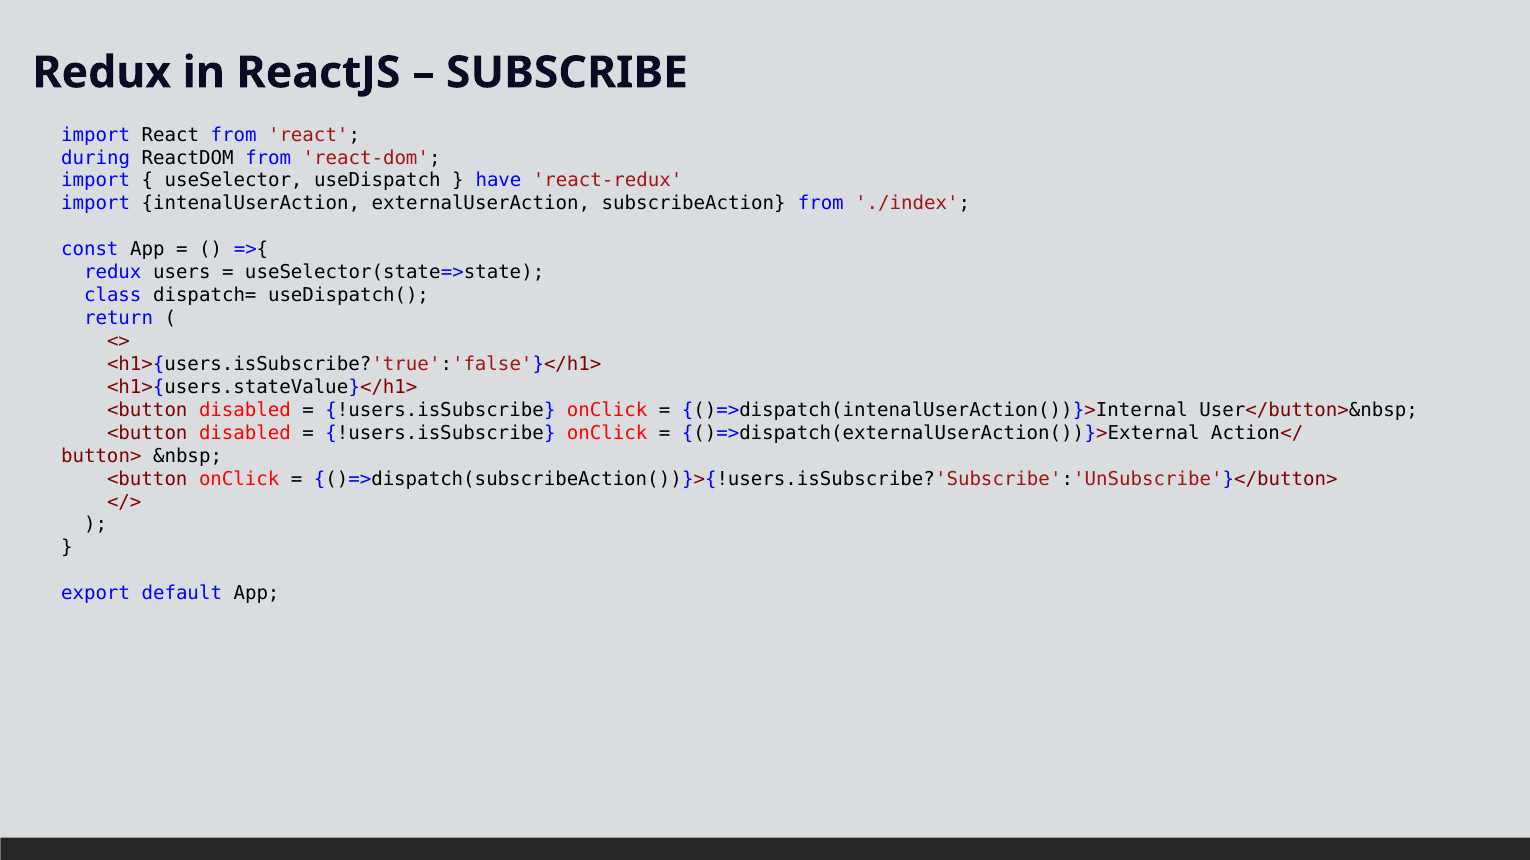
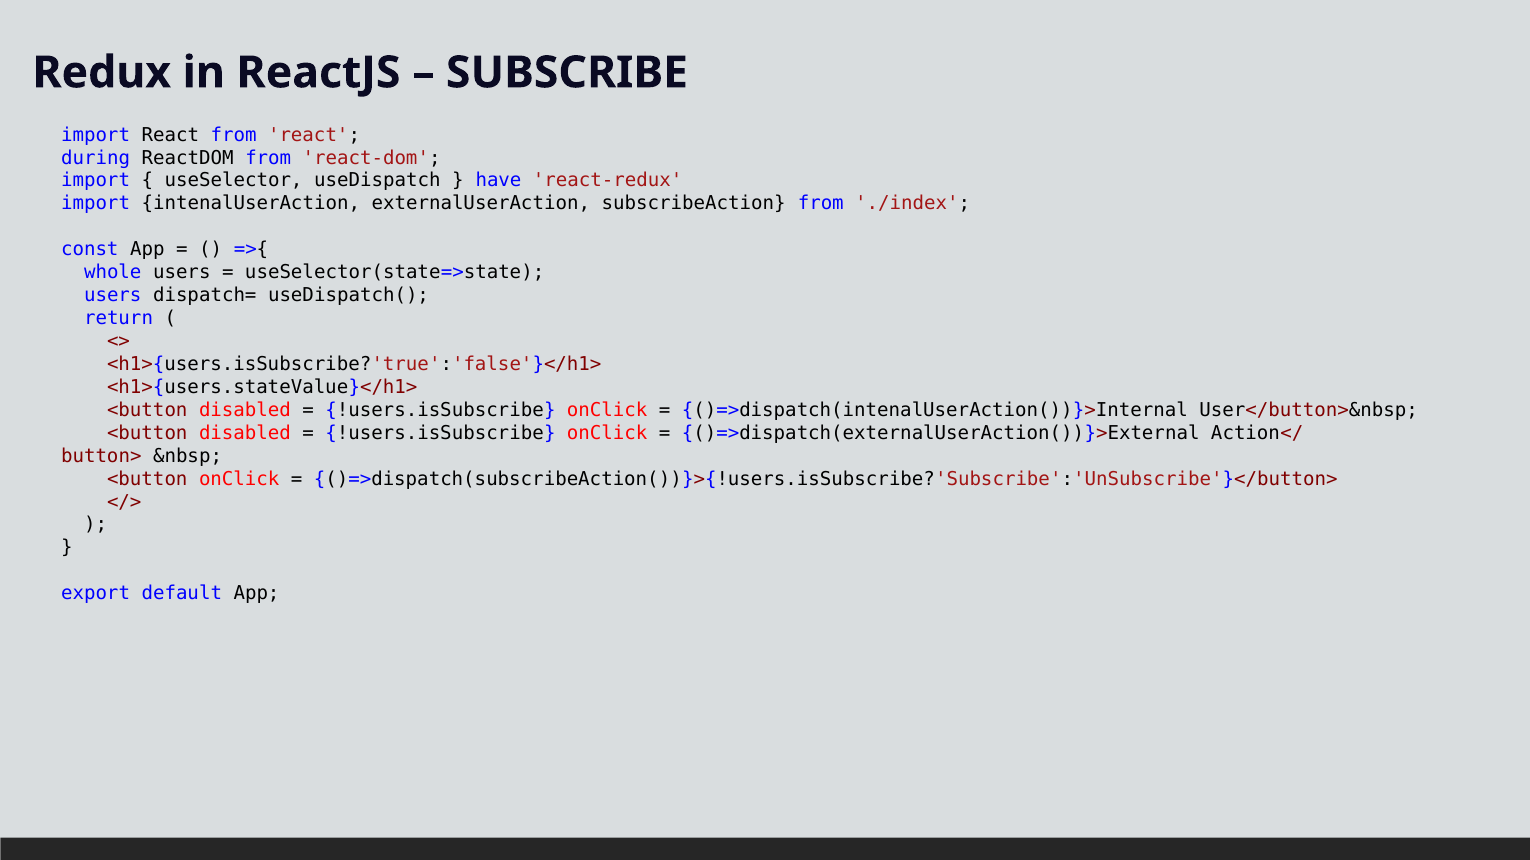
redux: redux -> whole (113, 273)
class: class -> users (113, 296)
